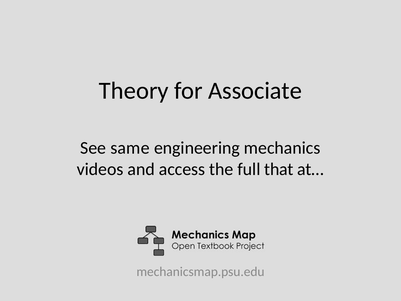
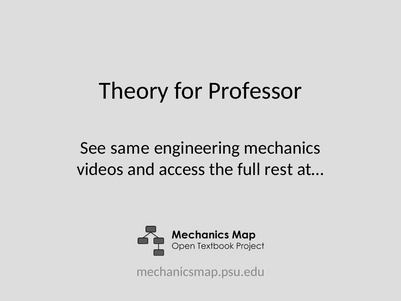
Associate: Associate -> Professor (255, 91)
that: that -> rest (279, 169)
